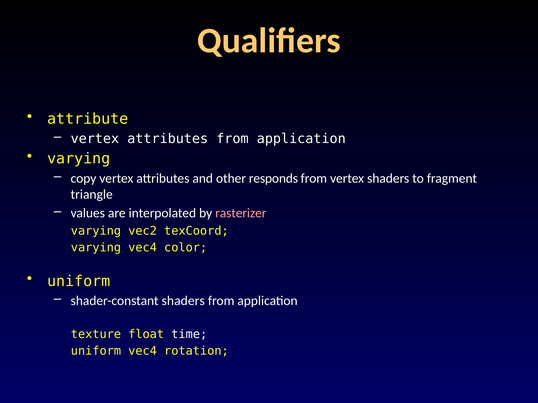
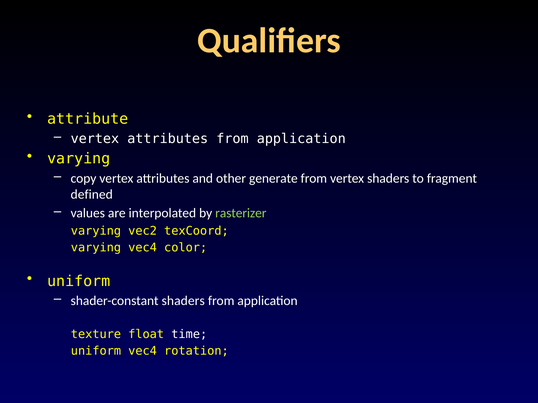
responds: responds -> generate (273, 179)
triangle: triangle -> defined (92, 195)
rasterizer colour: pink -> light green (241, 213)
